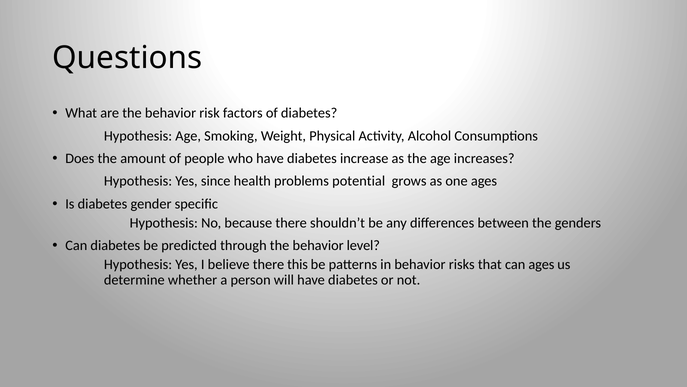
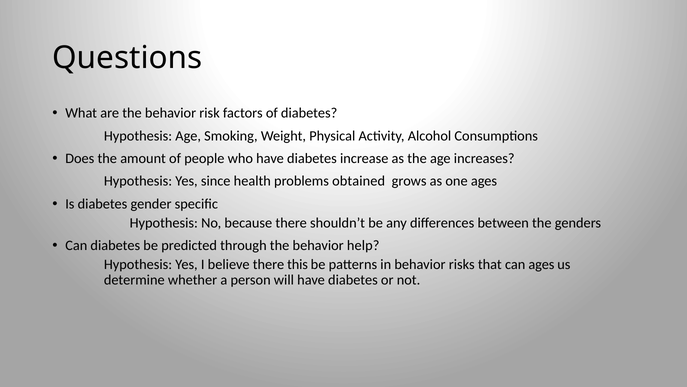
potential: potential -> obtained (359, 181)
level: level -> help (363, 245)
